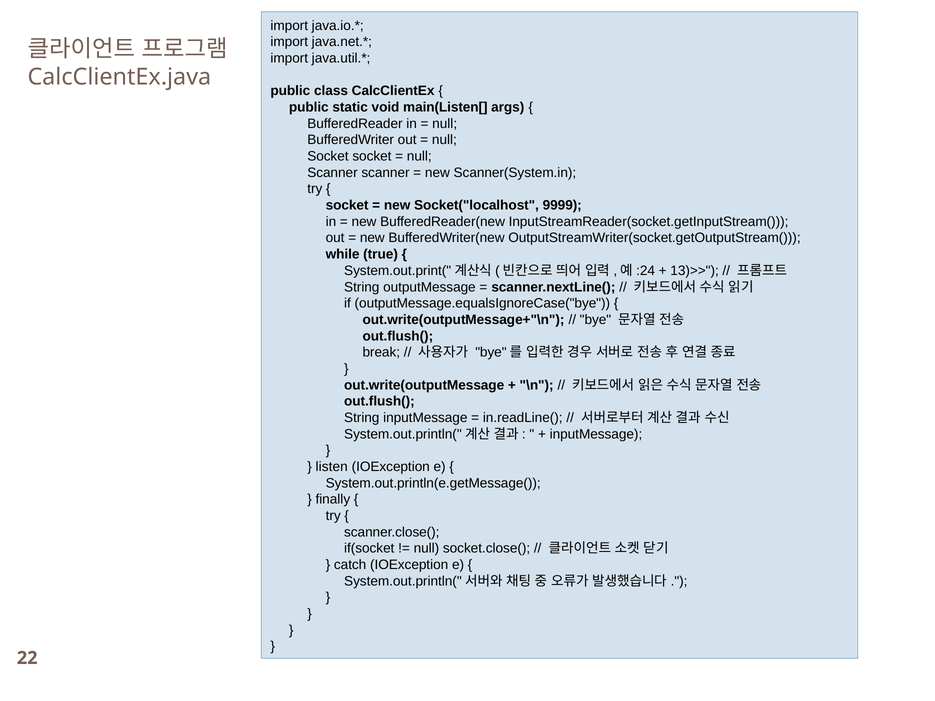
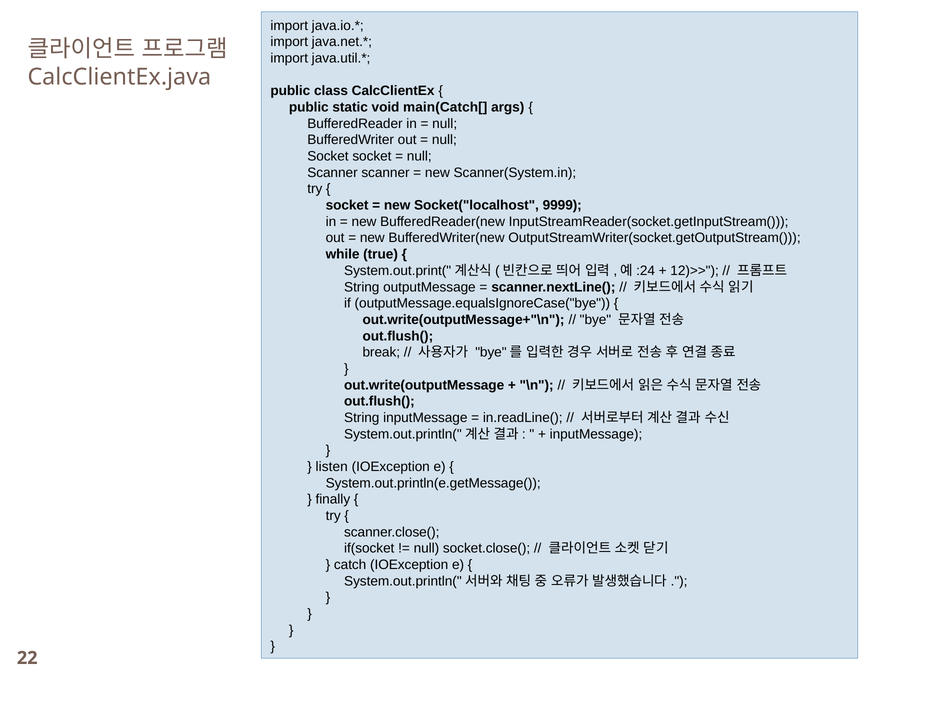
main(Listen[: main(Listen[ -> main(Catch[ (445, 107)
13)>>: 13)>> -> 12)>> (695, 271)
